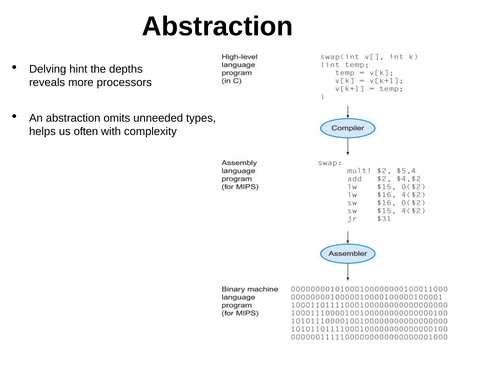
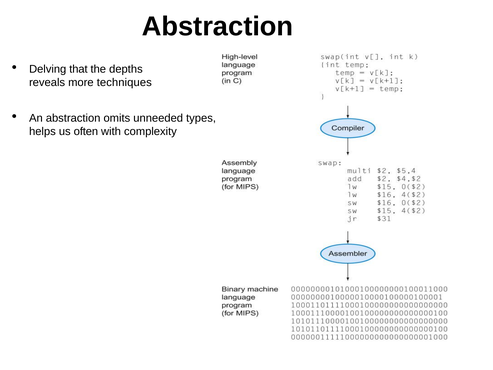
hint: hint -> that (78, 69)
processors: processors -> techniques (124, 83)
